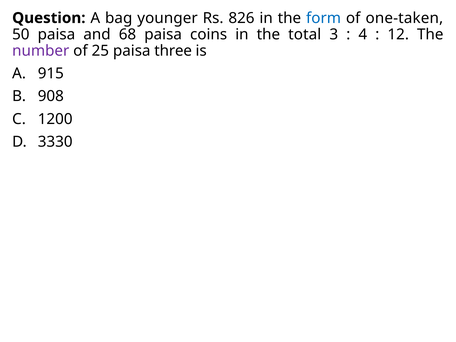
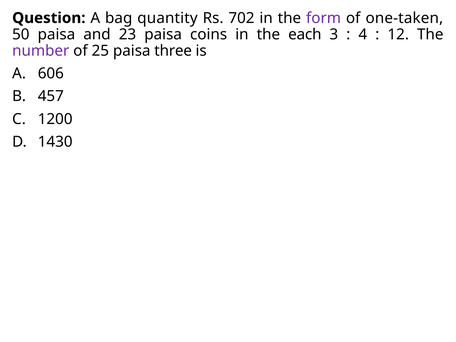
younger: younger -> quantity (167, 18)
826: 826 -> 702 (241, 18)
form colour: blue -> purple (324, 18)
68: 68 -> 23 (127, 34)
total: total -> each (305, 34)
915: 915 -> 606 (51, 74)
908: 908 -> 457 (51, 96)
3330: 3330 -> 1430 (55, 142)
